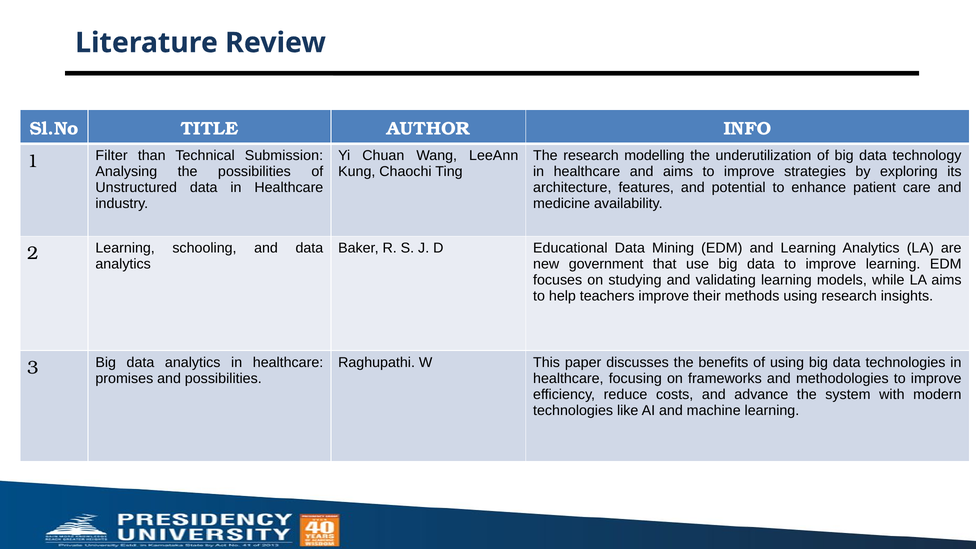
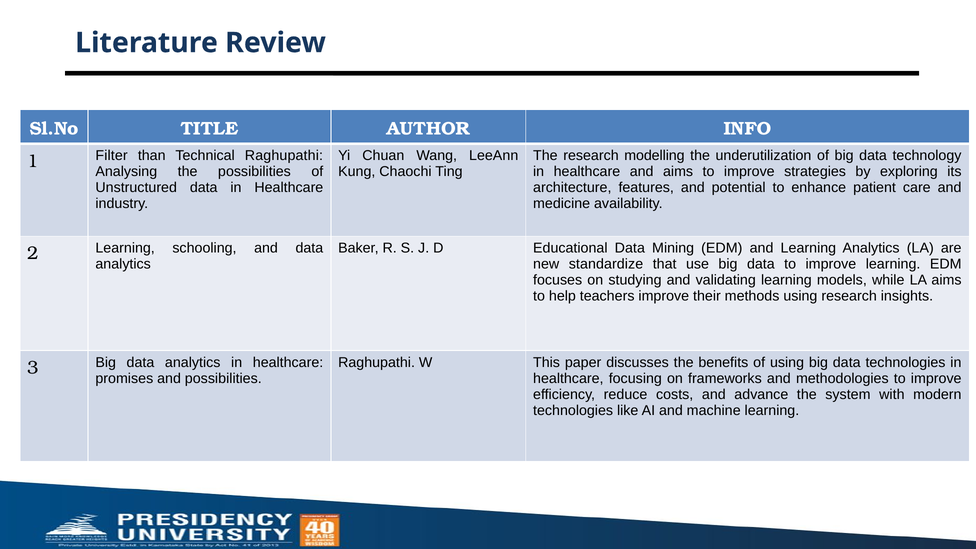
Technical Submission: Submission -> Raghupathi (284, 156)
government: government -> standardize (606, 264)
